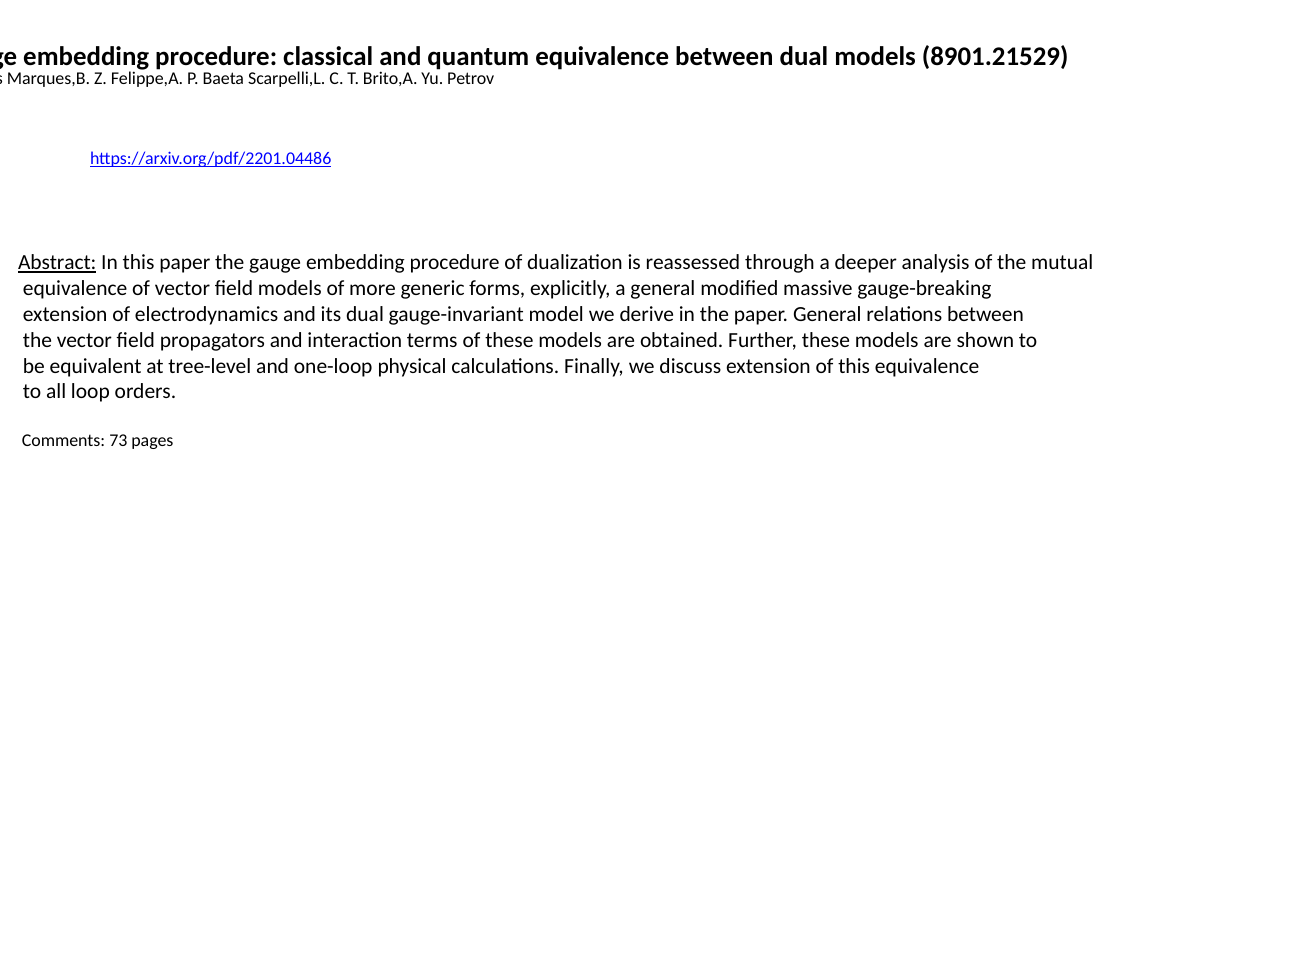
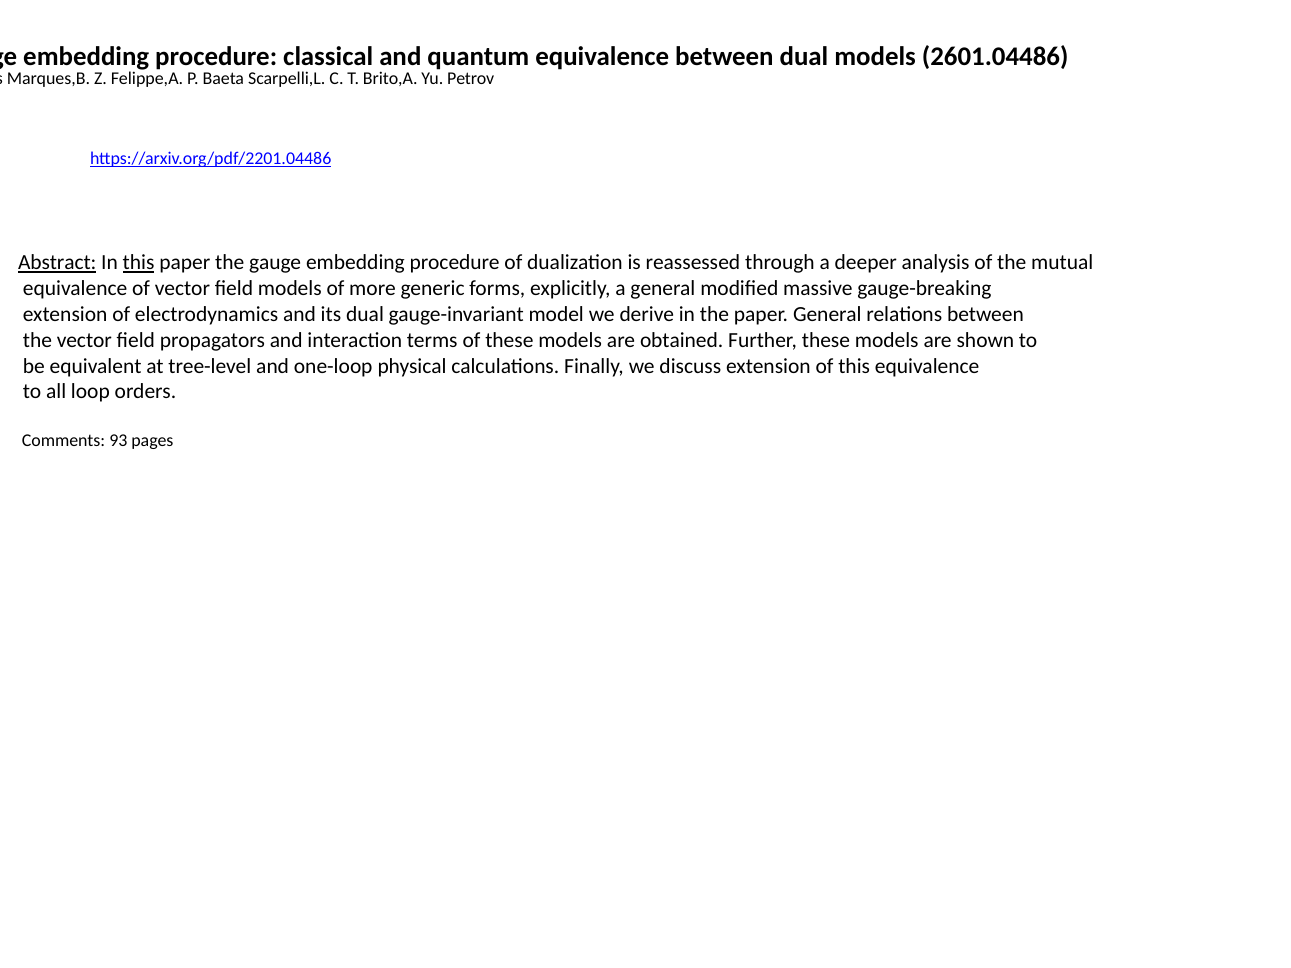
8901.21529: 8901.21529 -> 2601.04486 (995, 57)
this underline: none -> present (139, 263)
73: 73 -> 93 (118, 441)
